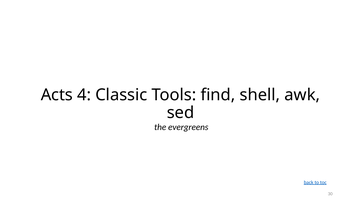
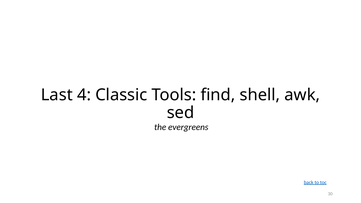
Acts: Acts -> Last (57, 95)
